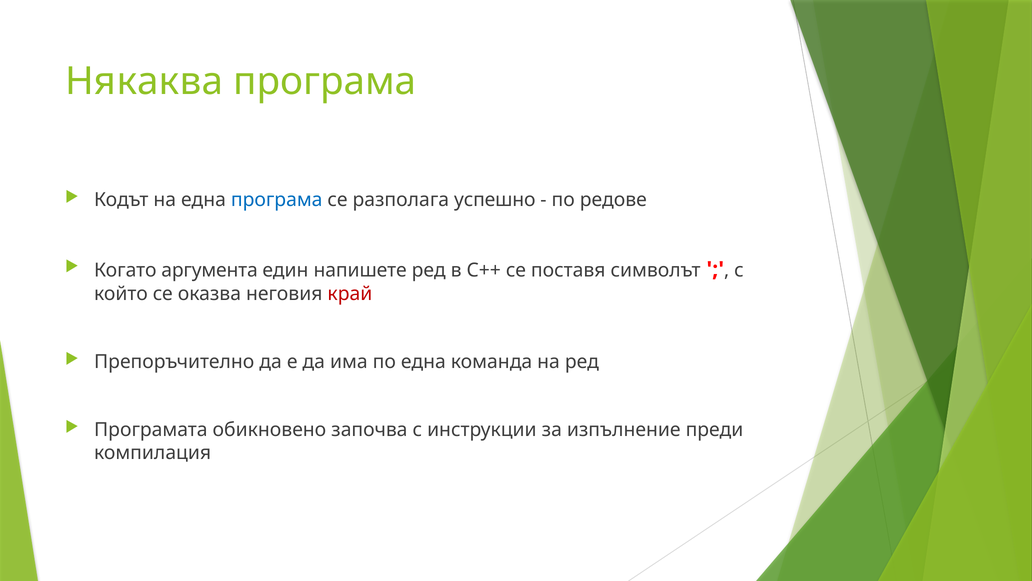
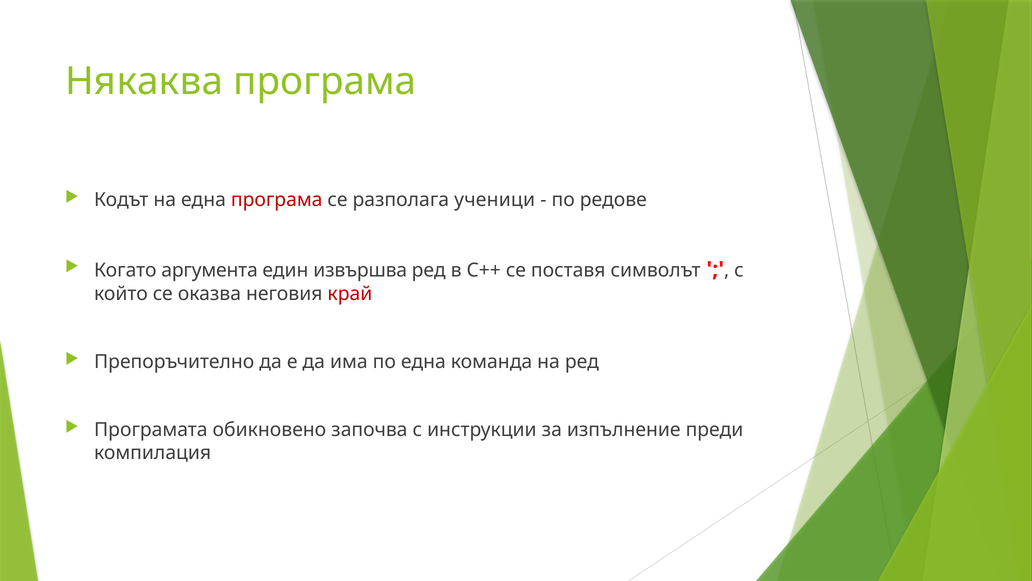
програма colour: blue -> red (277, 200)
успешно: успешно -> ученици (495, 200)
напишете: напишете -> извършва (360, 270)
